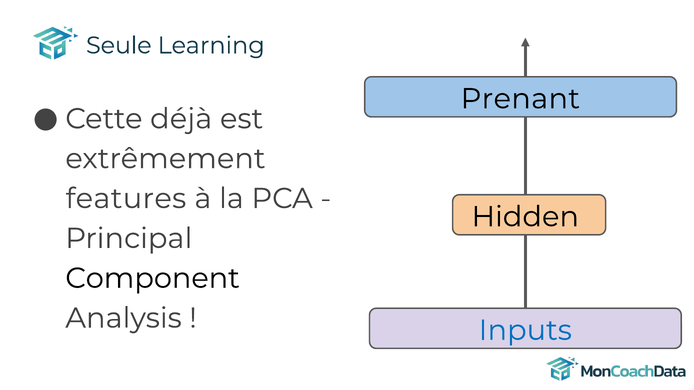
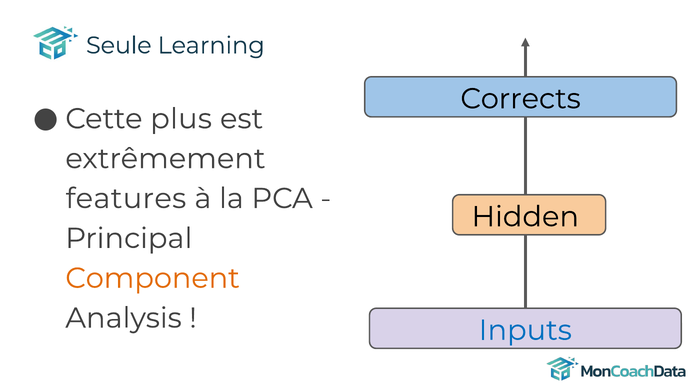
Prenant: Prenant -> Corrects (521, 99)
déjà: déjà -> plus (181, 119)
Component colour: black -> orange (153, 279)
